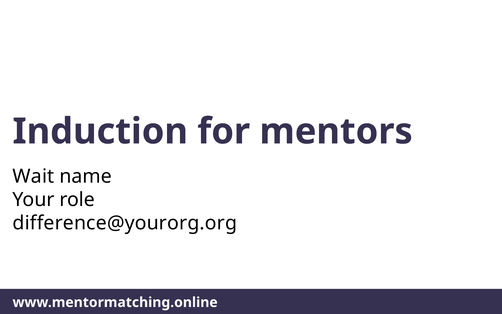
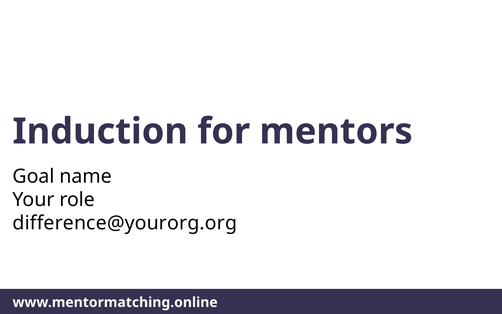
Wait: Wait -> Goal (34, 176)
